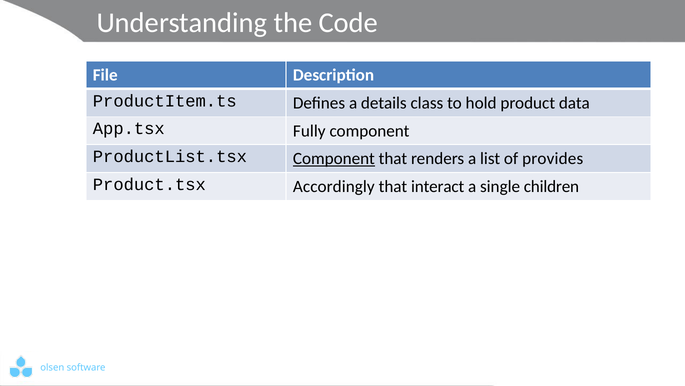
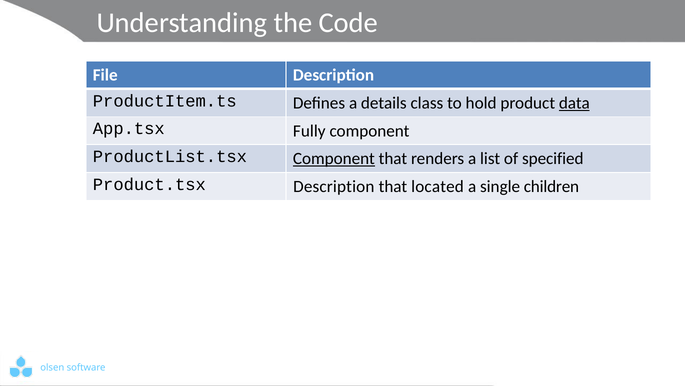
data underline: none -> present (574, 103)
provides: provides -> specified (553, 158)
Product.tsx Accordingly: Accordingly -> Description (334, 186)
interact: interact -> located (438, 186)
